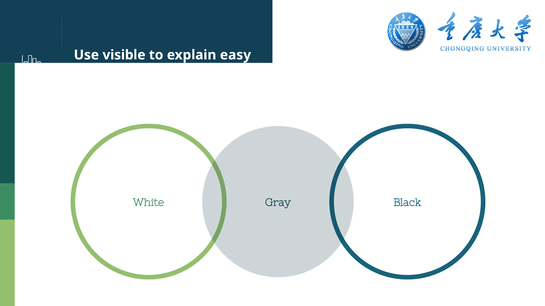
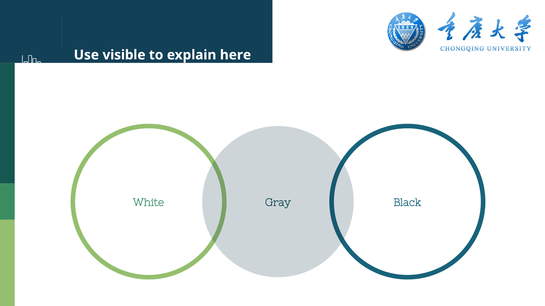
easy: easy -> here (236, 55)
